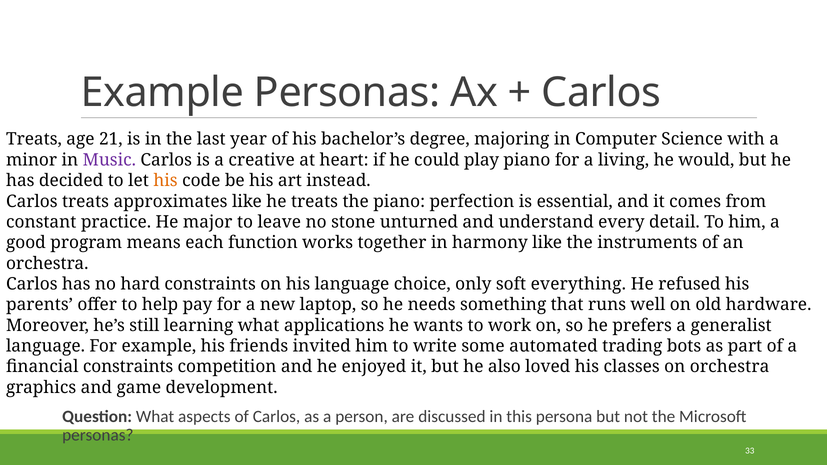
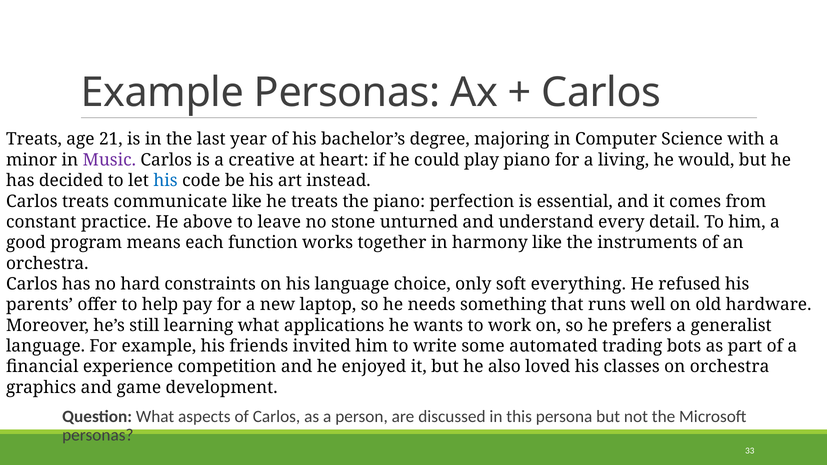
his colour: orange -> blue (166, 181)
approximates: approximates -> communicate (170, 201)
major: major -> above (208, 222)
financial constraints: constraints -> experience (128, 367)
